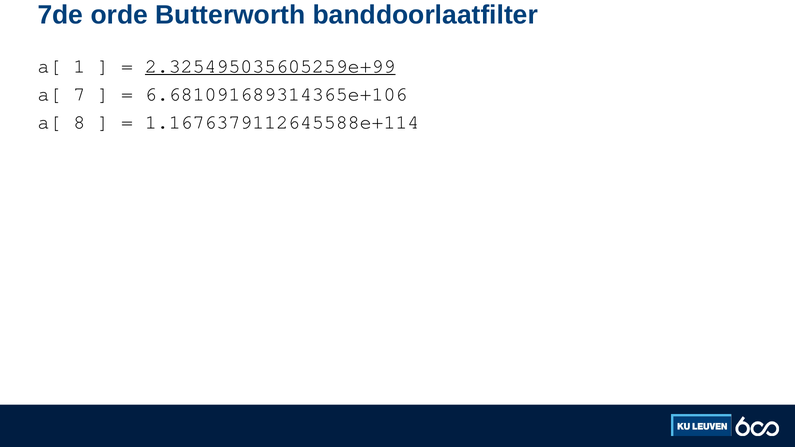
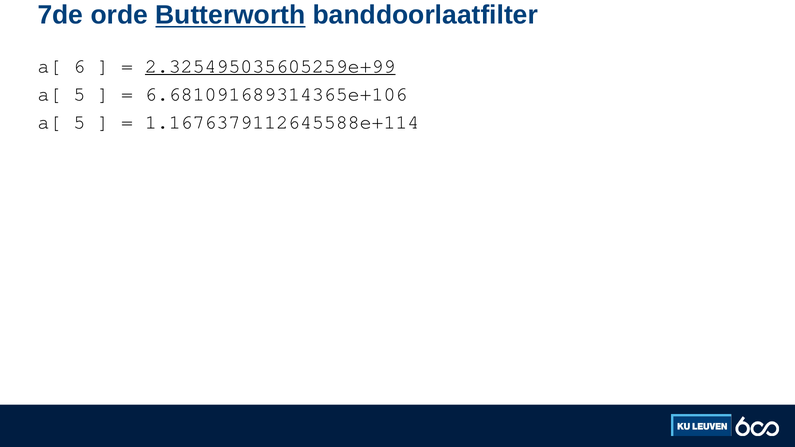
Butterworth underline: none -> present (230, 15)
1: 1 -> 6 (79, 66)
7: 7 -> 5 (79, 94)
8: 8 -> 5 (79, 122)
